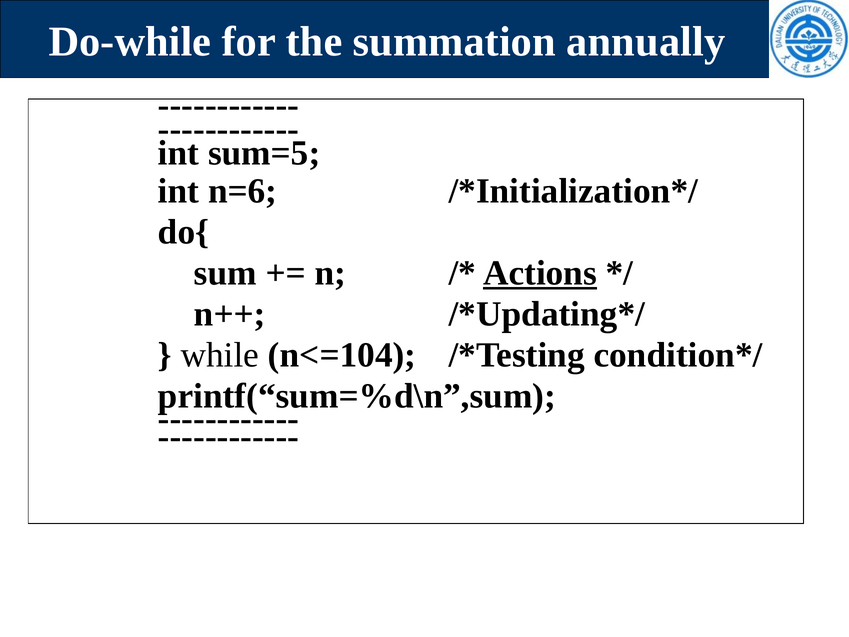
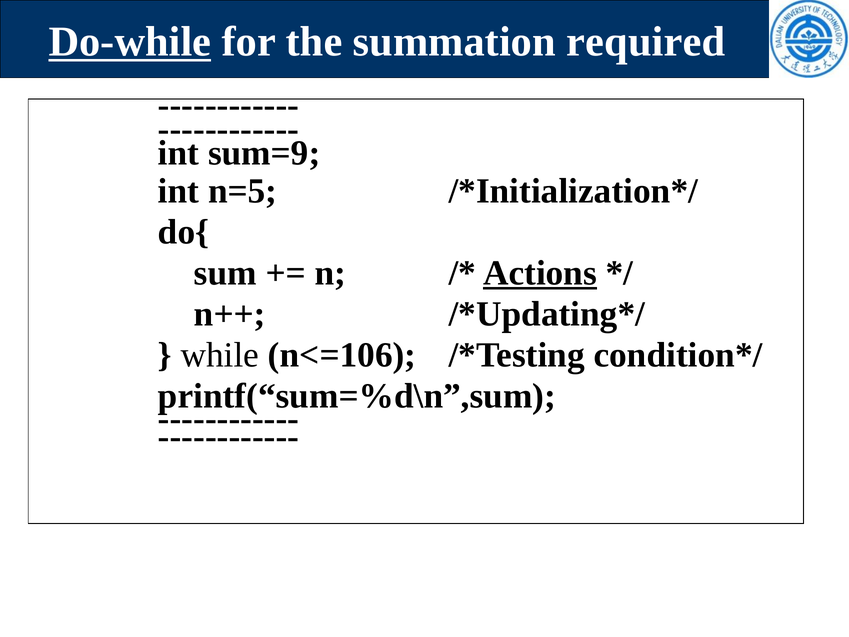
Do-while underline: none -> present (130, 42)
annually: annually -> required (646, 42)
sum=5: sum=5 -> sum=9 (264, 153)
n=6: n=6 -> n=5 (243, 191)
n<=104: n<=104 -> n<=106 (342, 355)
